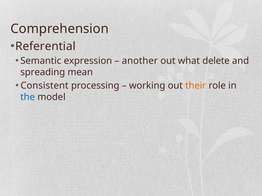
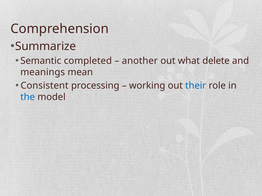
Referential: Referential -> Summarize (46, 46)
expression: expression -> completed (88, 61)
spreading: spreading -> meanings (43, 72)
their colour: orange -> blue (196, 86)
